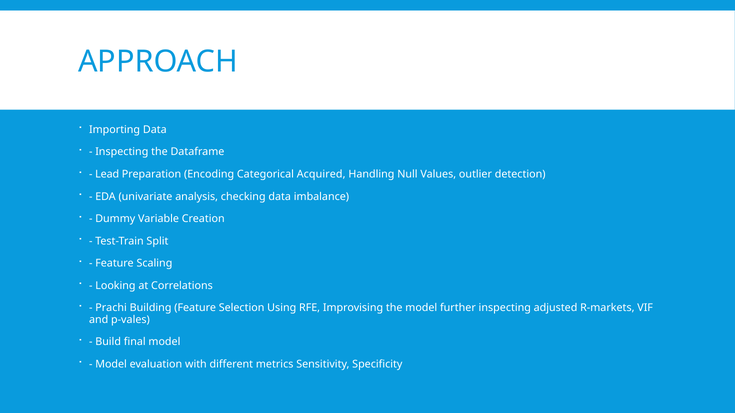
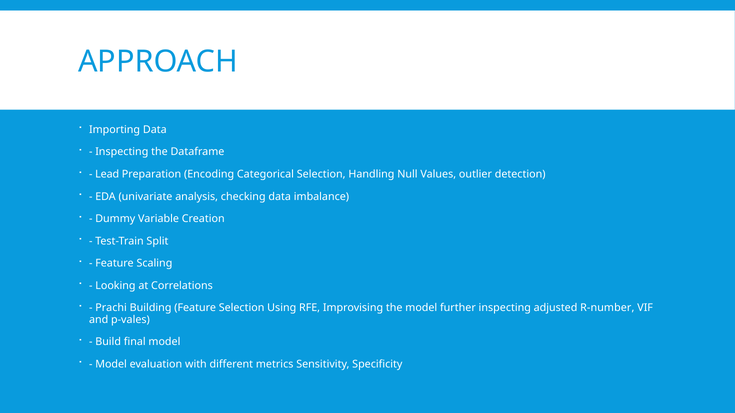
Categorical Acquired: Acquired -> Selection (321, 174)
R-markets: R-markets -> R-number (607, 308)
